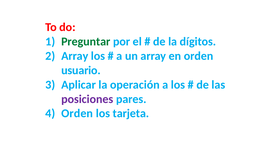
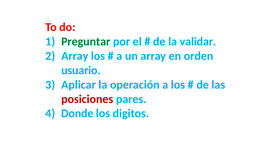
dígitos: dígitos -> validar (198, 42)
posiciones colour: purple -> red (87, 99)
Orden: Orden -> Donde (77, 113)
tarjeta: tarjeta -> digitos (131, 113)
